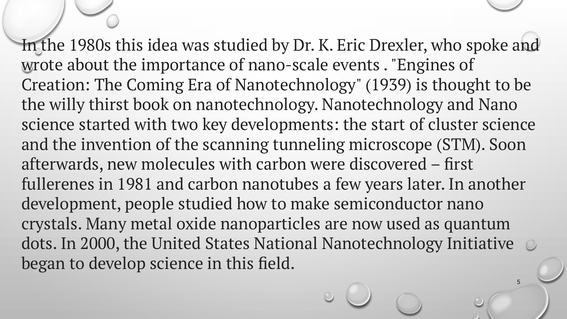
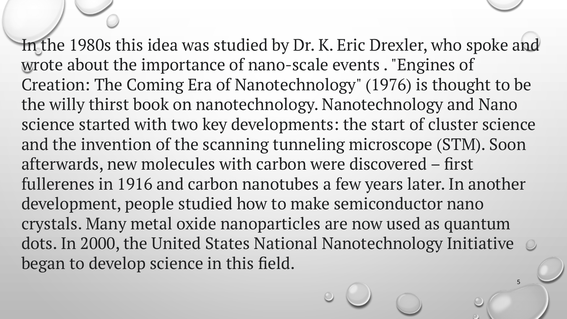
1939: 1939 -> 1976 (389, 85)
1981: 1981 -> 1916 (135, 184)
